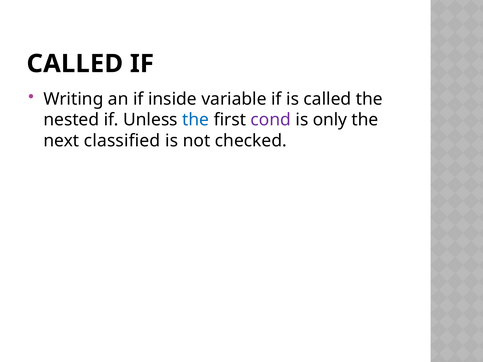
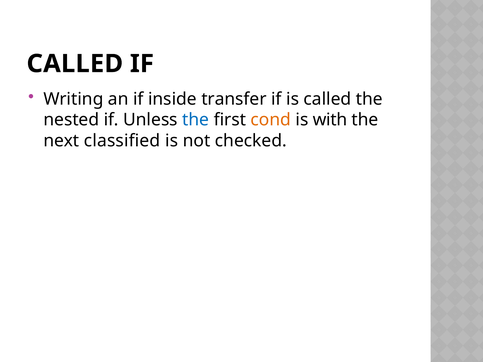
variable: variable -> transfer (234, 99)
cond colour: purple -> orange (271, 120)
only: only -> with (330, 120)
